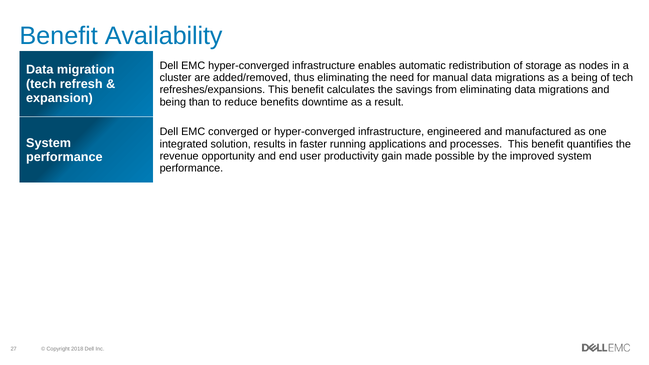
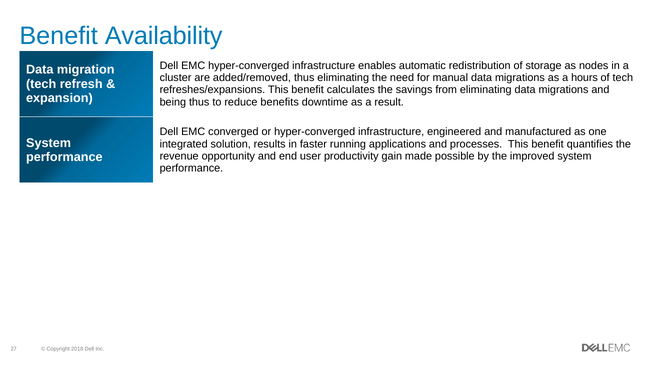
a being: being -> hours (584, 78)
than: than -> thus (199, 102)
